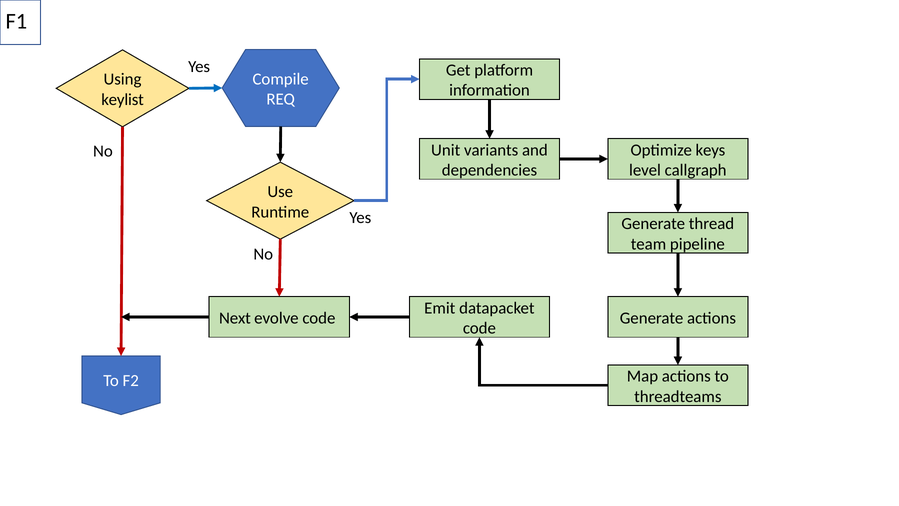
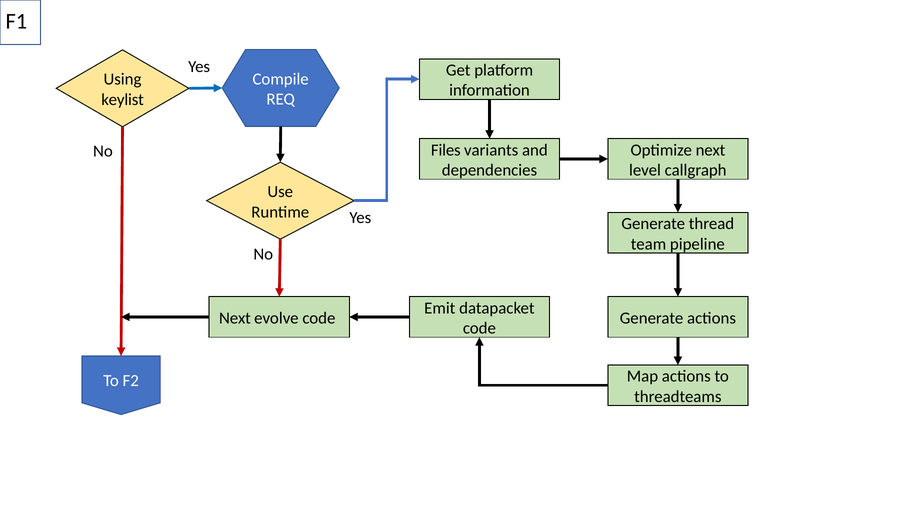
Unit: Unit -> Files (446, 150)
Optimize keys: keys -> next (710, 150)
